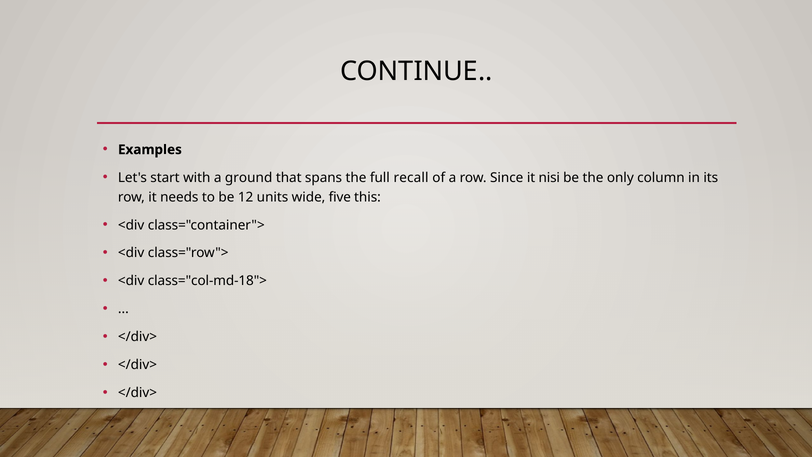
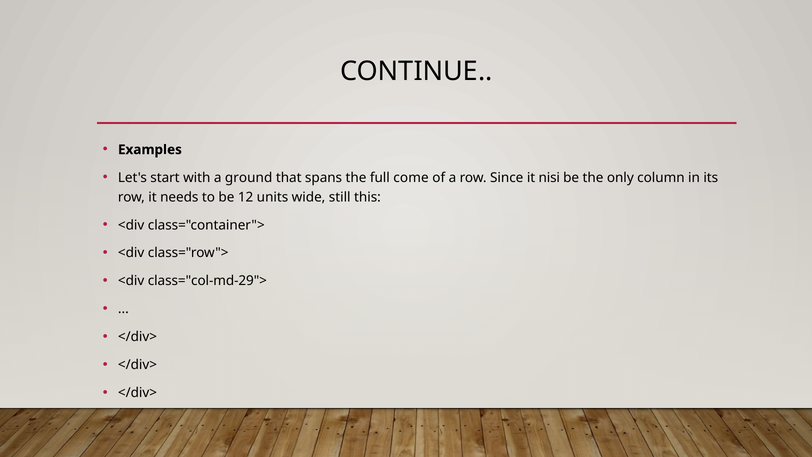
recall: recall -> come (411, 178)
five: five -> still (340, 197)
class="col-md-18">: class="col-md-18"> -> class="col-md-29"> (207, 281)
